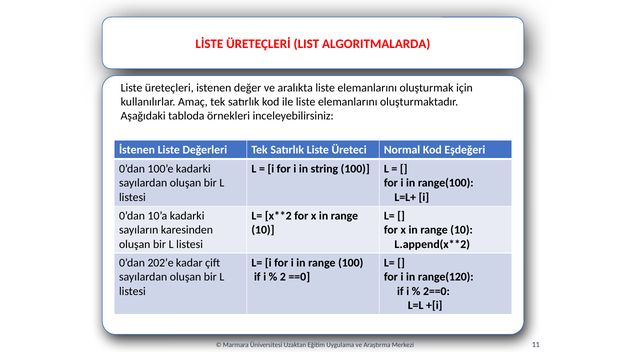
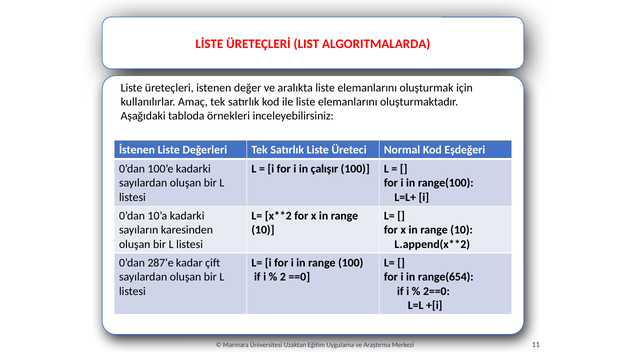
string: string -> çalışır (324, 169)
202’e: 202’e -> 287’e (161, 263)
range(120: range(120 -> range(654 (446, 277)
